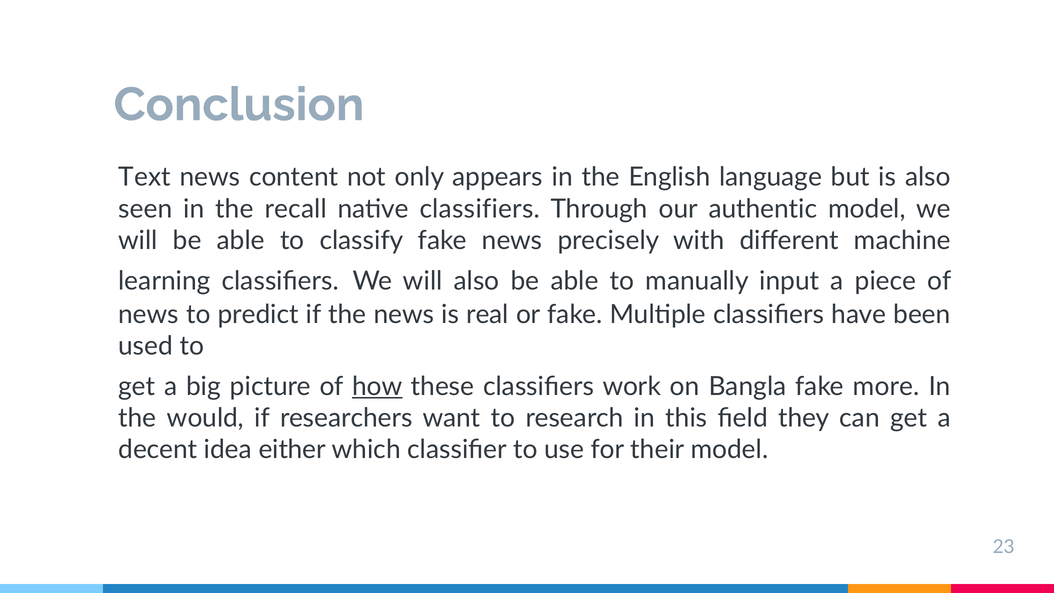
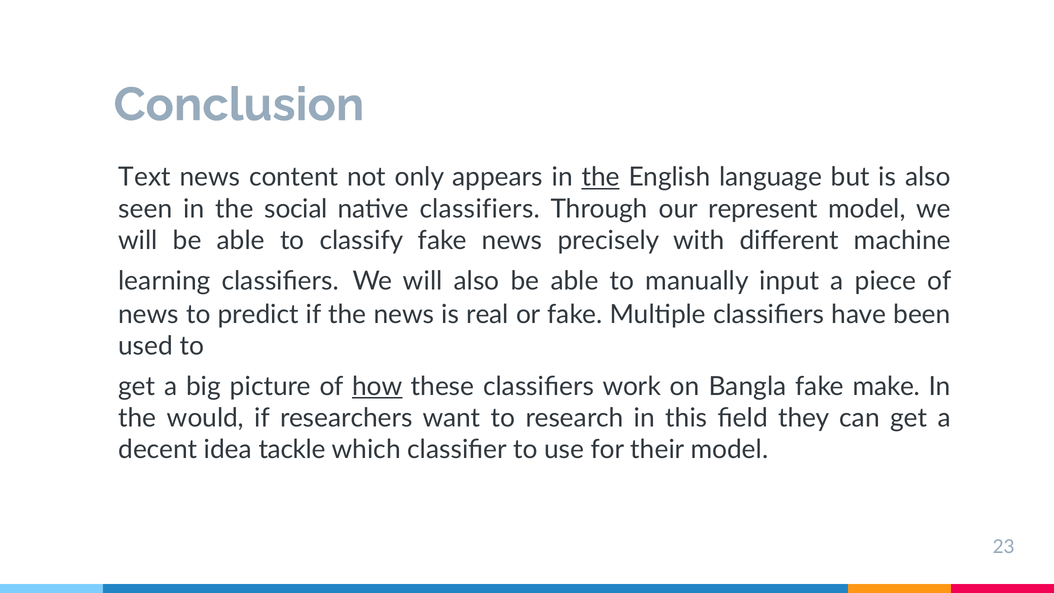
the underline: none -> present (601, 177)
recall: recall -> social (296, 209)
authentic: authentic -> represent (763, 209)
more: more -> make (886, 386)
either: either -> tackle (292, 450)
